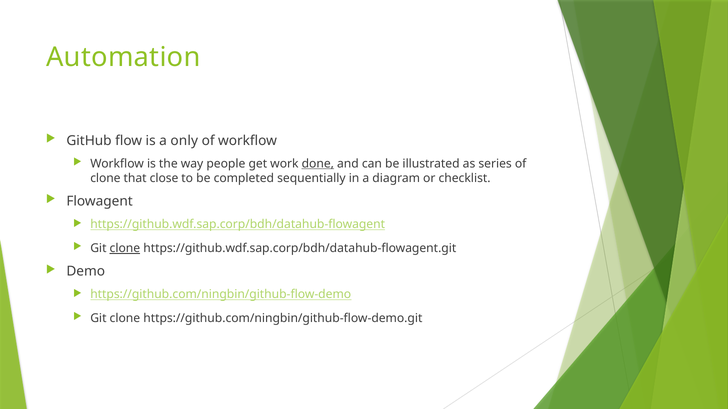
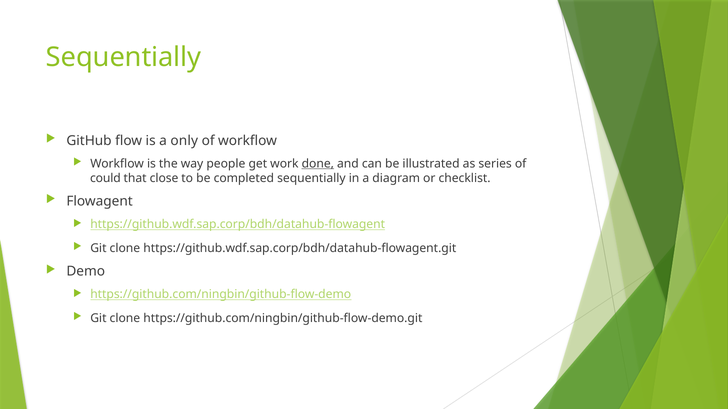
Automation: Automation -> Sequentially (124, 57)
clone: clone -> could (105, 178)
clone underline: present -> none (125, 249)
